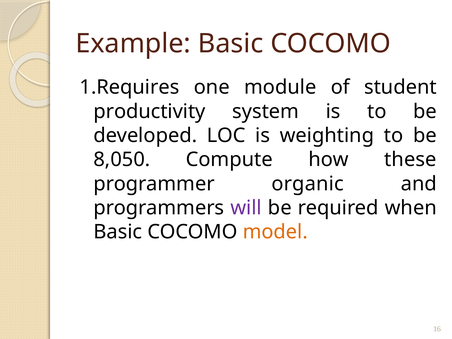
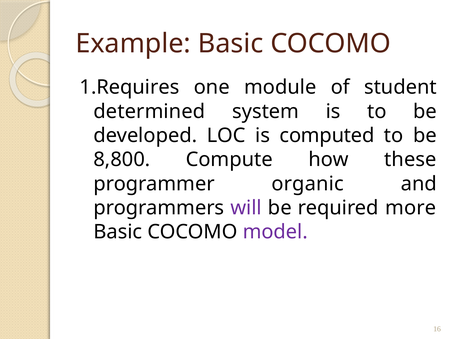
productivity: productivity -> determined (149, 111)
weighting: weighting -> computed (327, 136)
8,050: 8,050 -> 8,800 (122, 160)
when: when -> more (411, 208)
model colour: orange -> purple (275, 232)
